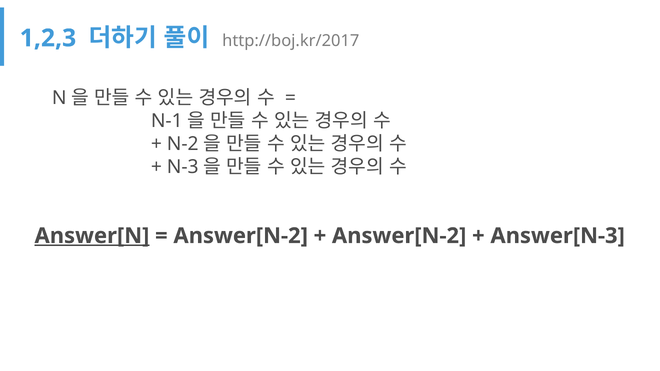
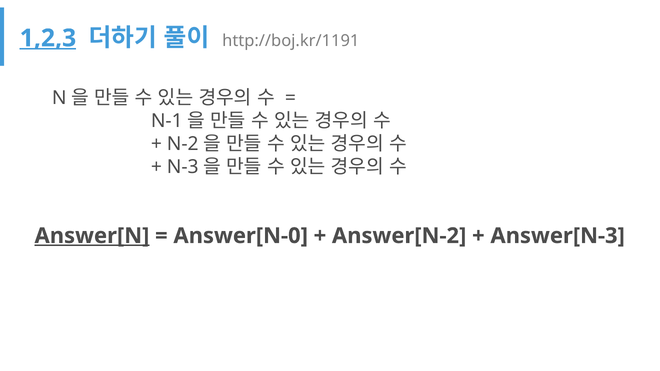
1,2,3 underline: none -> present (48, 38)
http://boj.kr/2017: http://boj.kr/2017 -> http://boj.kr/1191 (291, 41)
Answer[N-2: Answer[N-2 -> Answer[N-0 (241, 236)
